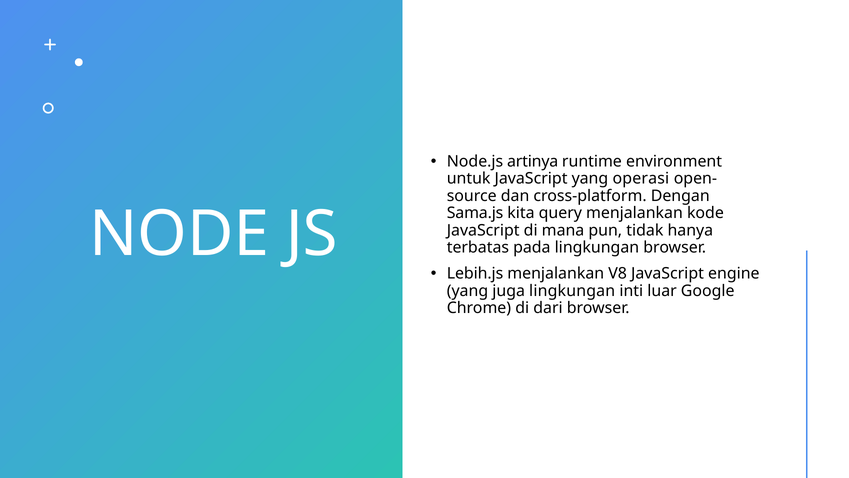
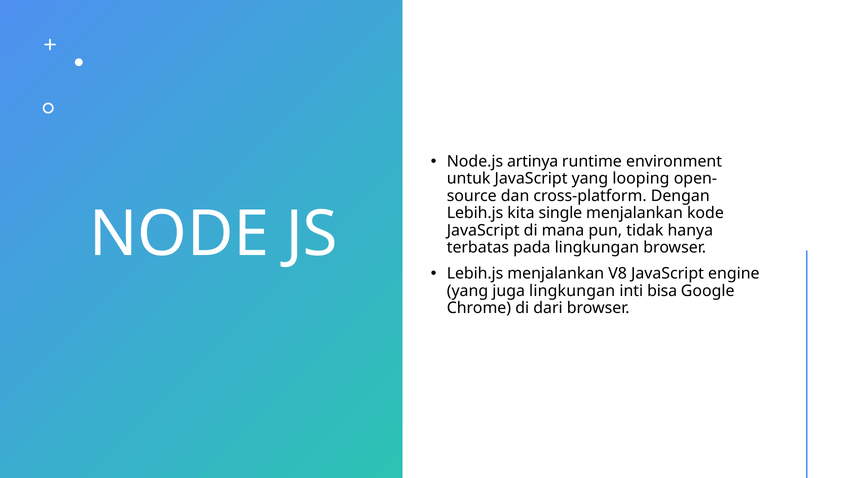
operasi: operasi -> looping (641, 179)
Sama.js: Sama.js -> Lebih.js (475, 213)
query: query -> single (560, 213)
luar: luar -> bisa (662, 291)
